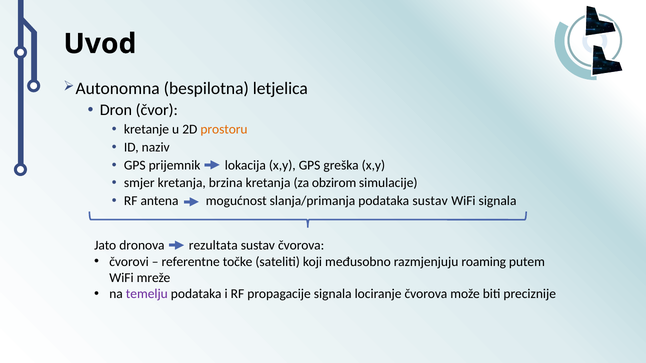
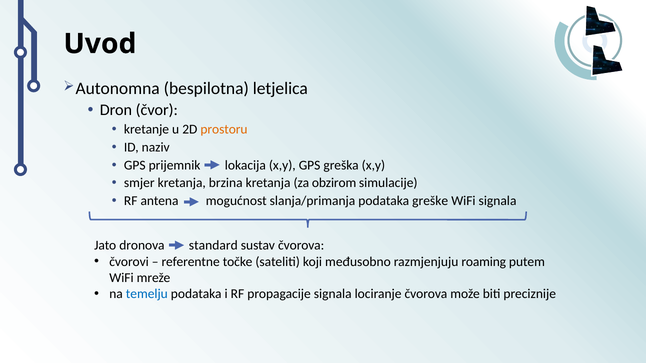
podataka sustav: sustav -> greške (430, 201)
rezultata: rezultata -> standard (213, 246)
temelju colour: purple -> blue (147, 294)
